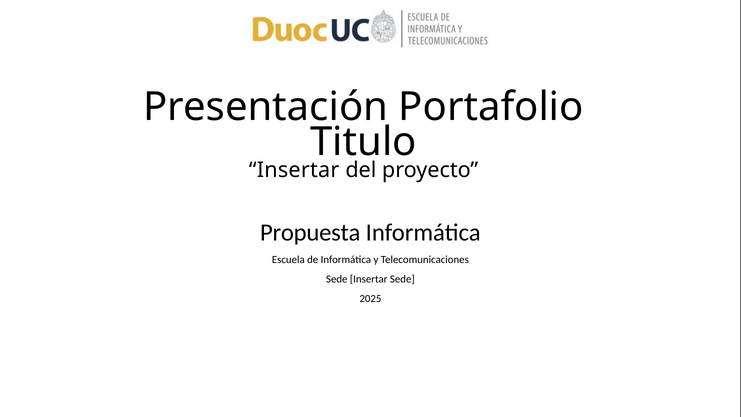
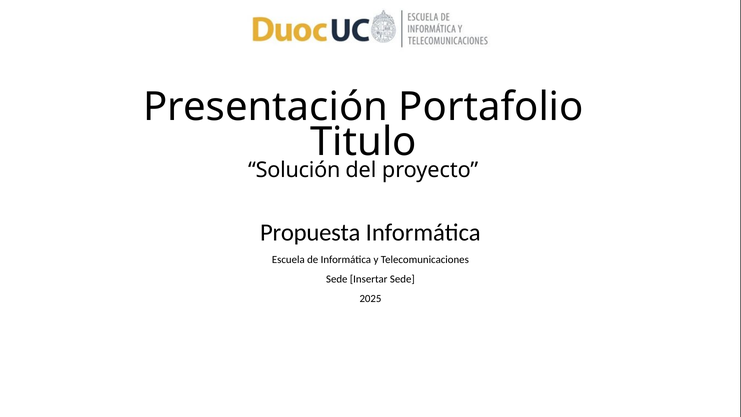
Insertar: Insertar -> Solución (294, 170)
